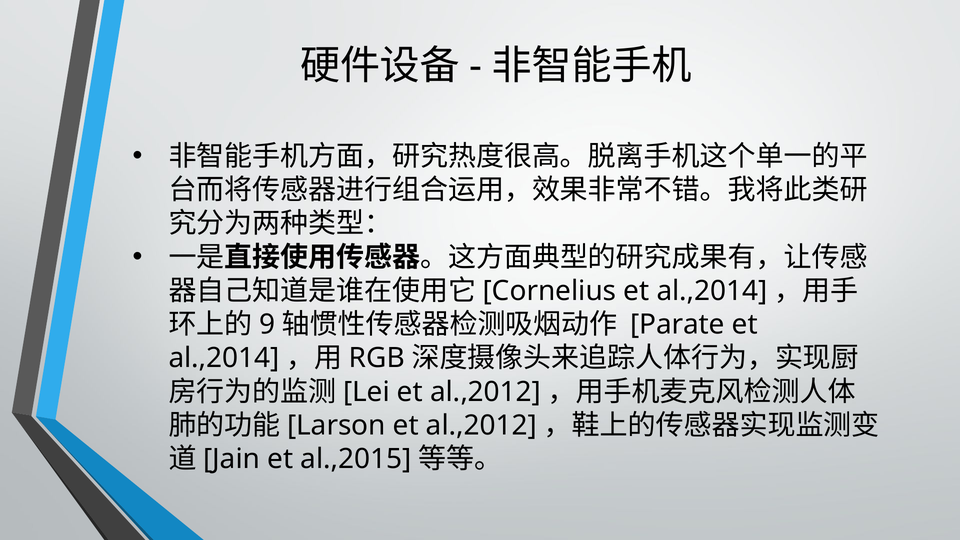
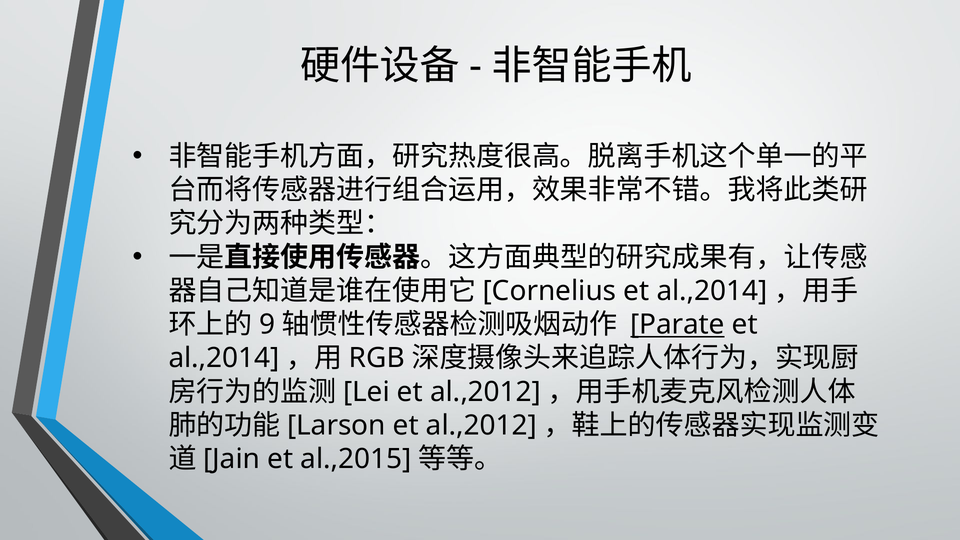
Parate underline: none -> present (677, 325)
